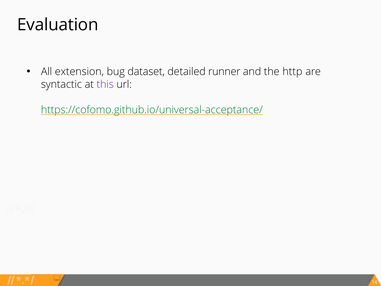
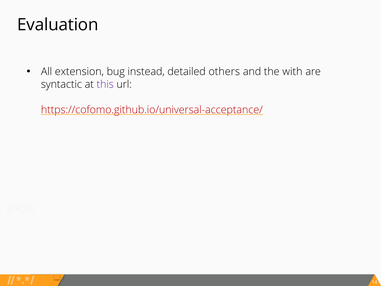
dataset: dataset -> instead (146, 72)
runner: runner -> others (224, 72)
http: http -> with (292, 72)
https://cofomo.github.io/universal-acceptance/ colour: green -> red (152, 110)
